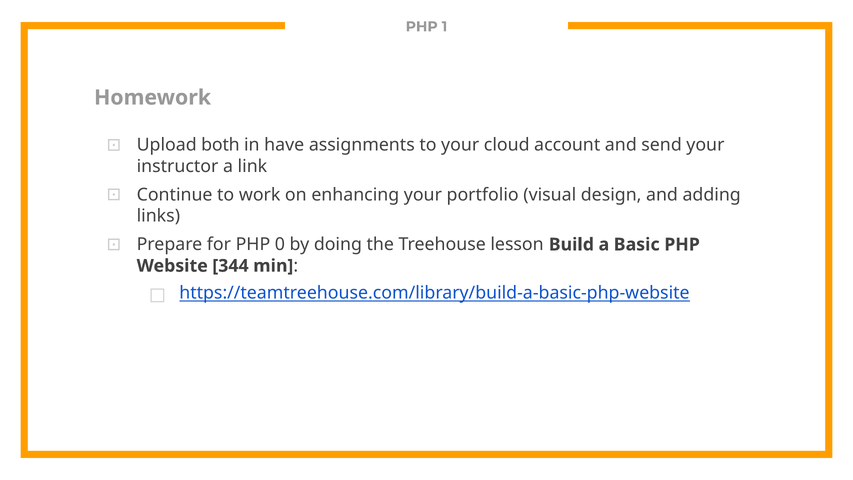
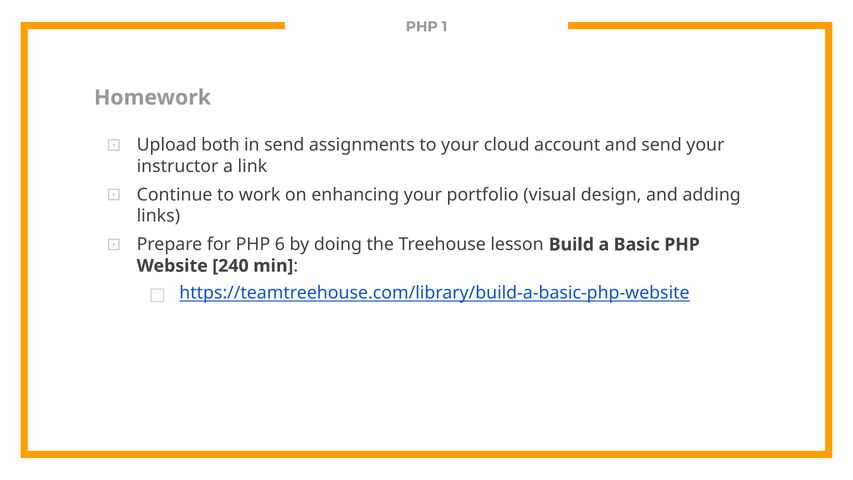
in have: have -> send (284, 145)
0: 0 -> 6 (280, 244)
344: 344 -> 240 (231, 266)
